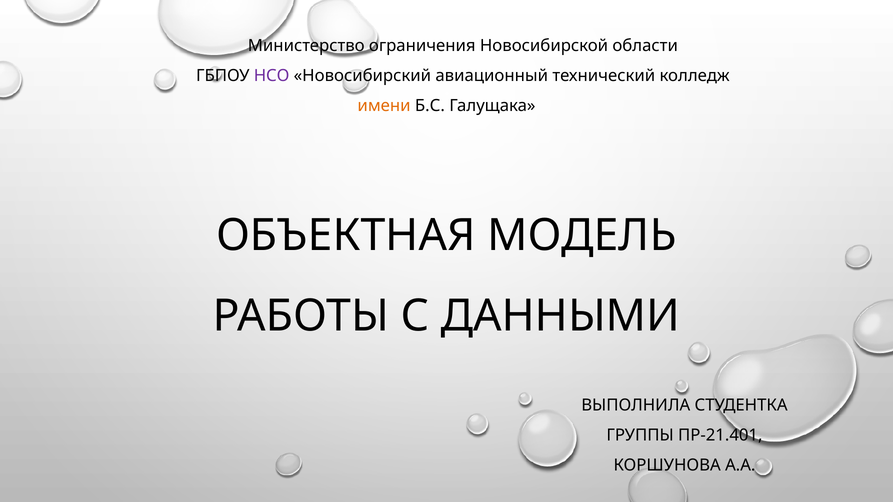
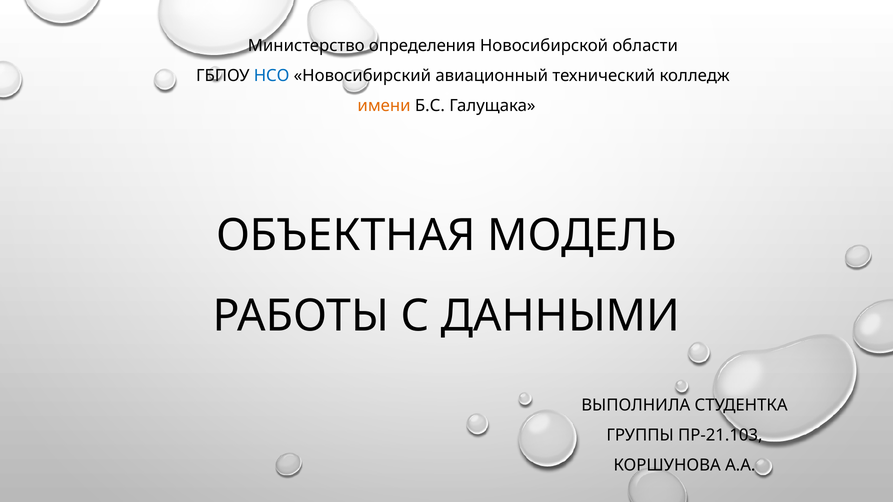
ограничения: ограничения -> определения (422, 46)
НСО colour: purple -> blue (272, 76)
ПР-21.401: ПР-21.401 -> ПР-21.103 (720, 435)
